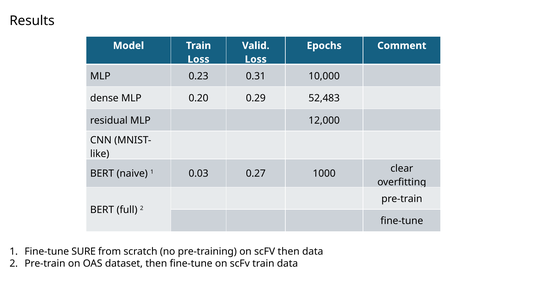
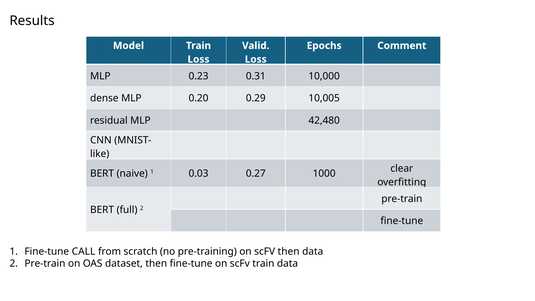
52,483: 52,483 -> 10,005 (324, 98)
12,000: 12,000 -> 42,480 (324, 120)
SURE: SURE -> CALL (84, 252)
